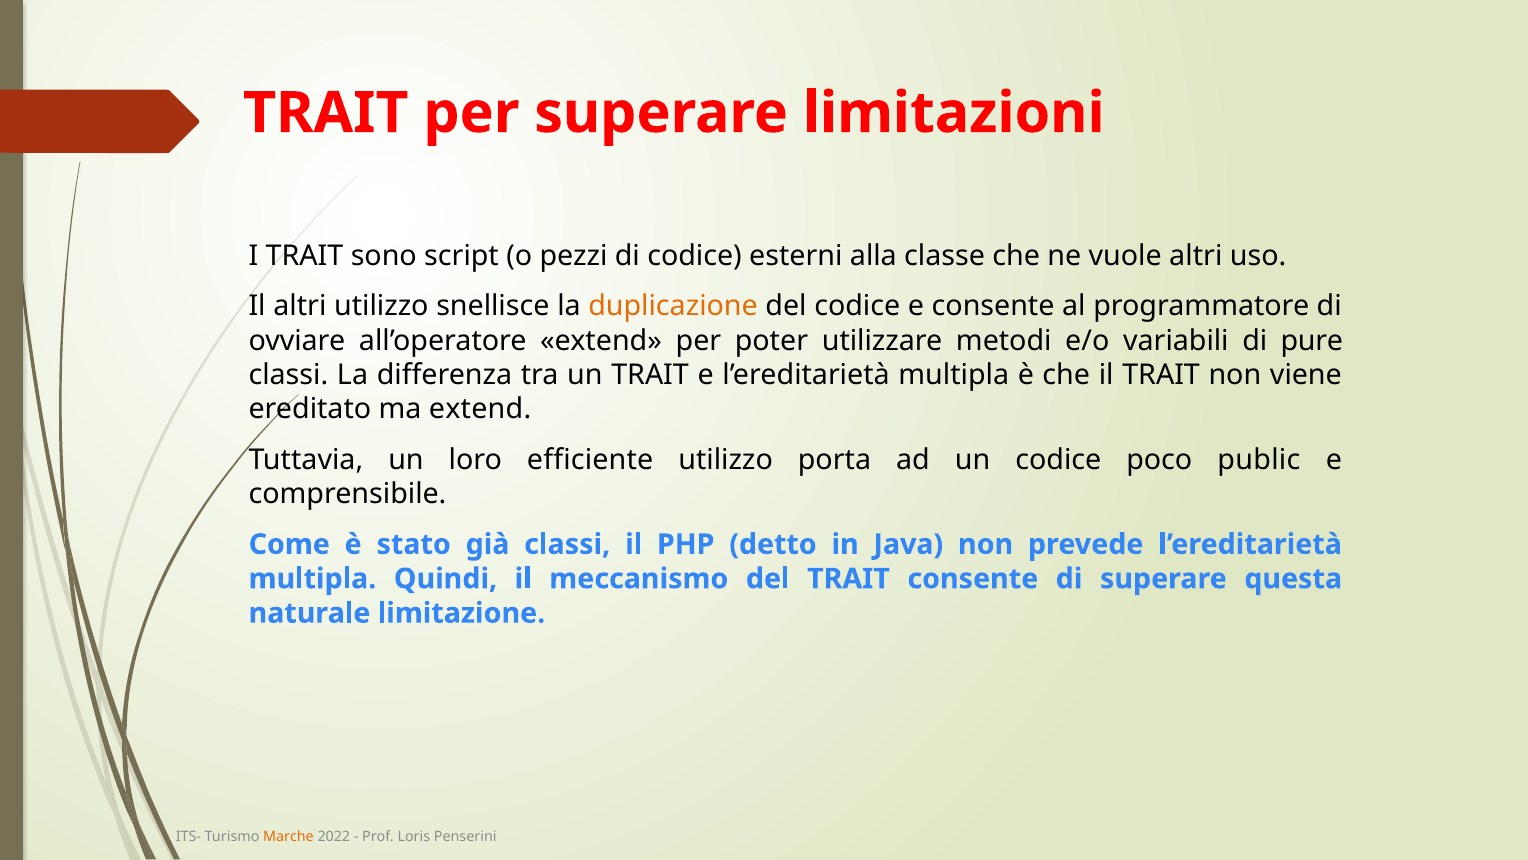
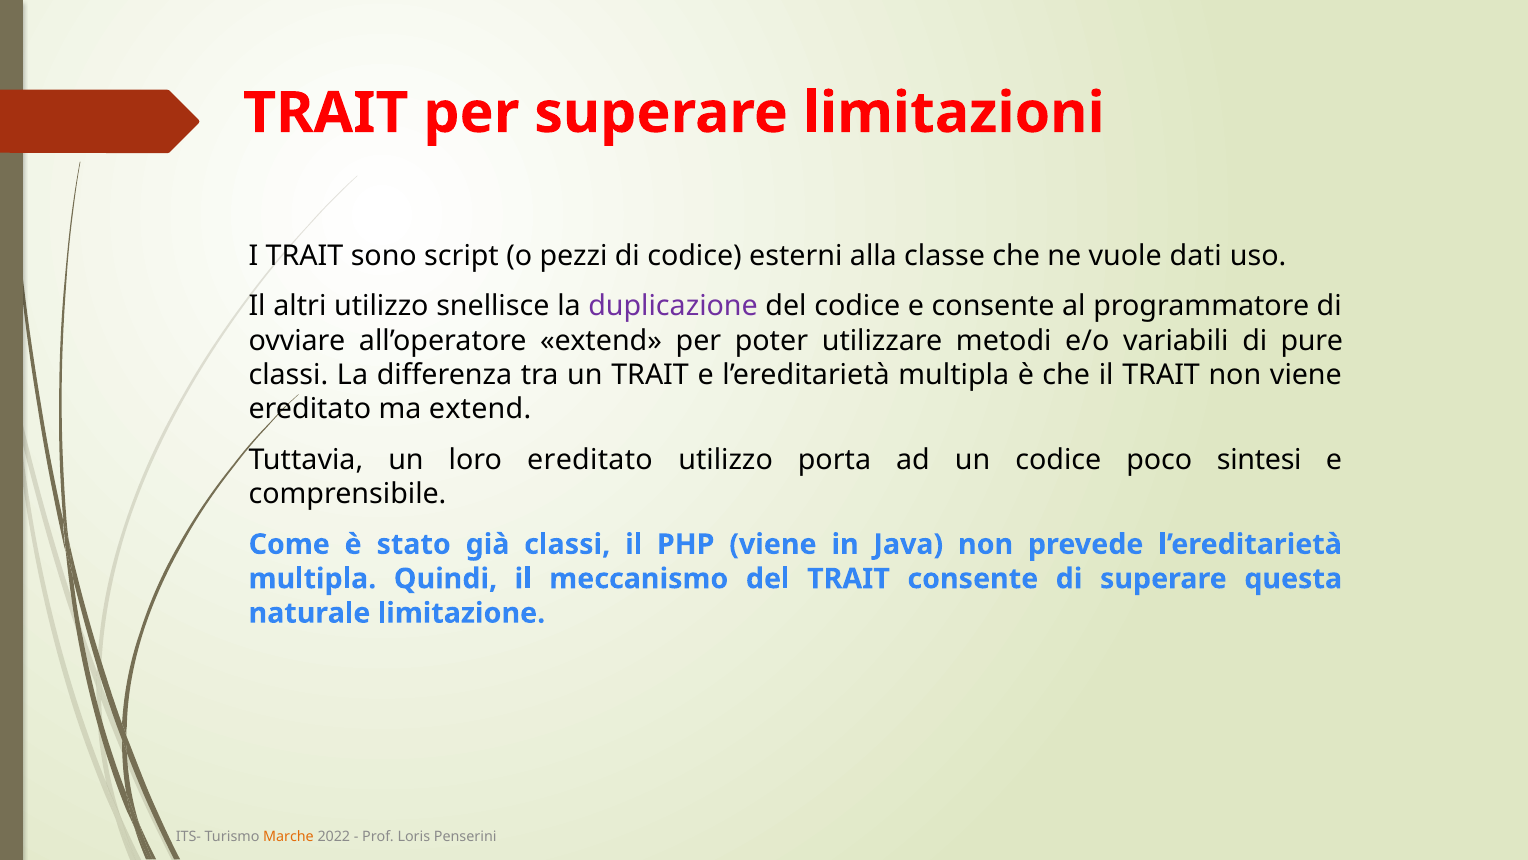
vuole altri: altri -> dati (1196, 256)
duplicazione colour: orange -> purple (673, 306)
loro efficiente: efficiente -> ereditato (590, 459)
public: public -> sintesi (1259, 459)
PHP detto: detto -> viene (773, 544)
